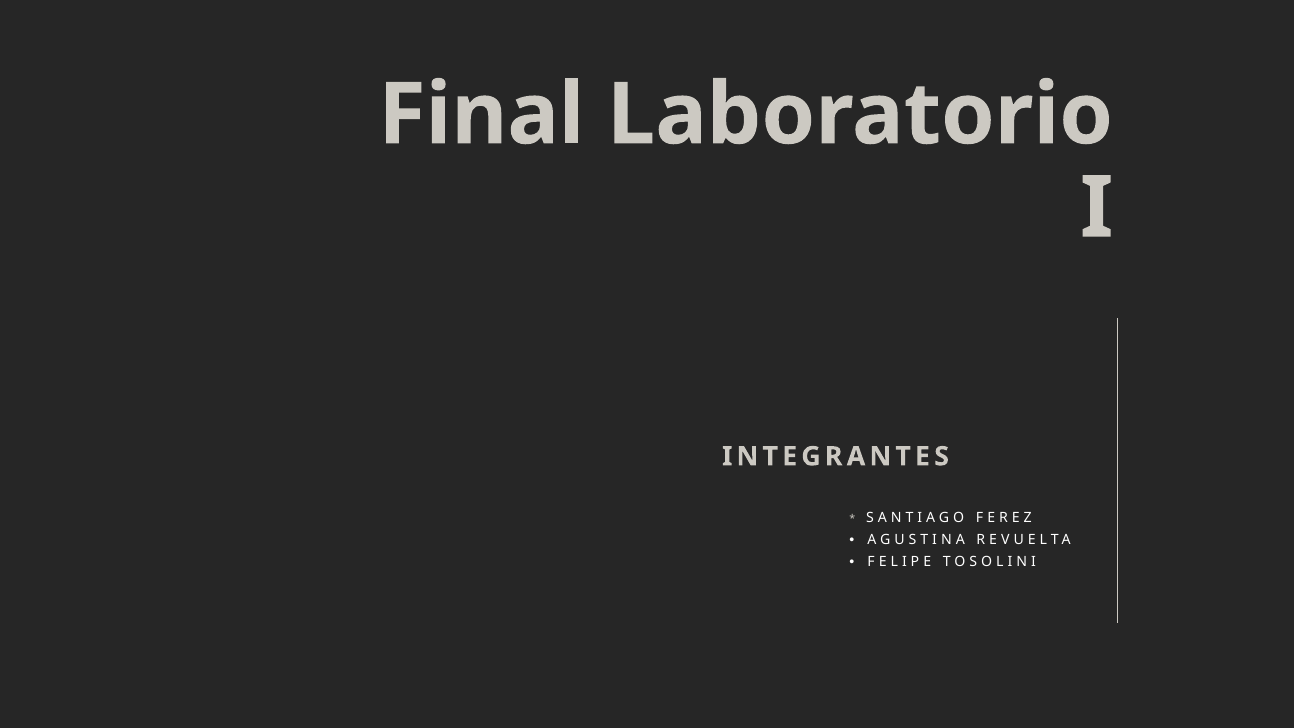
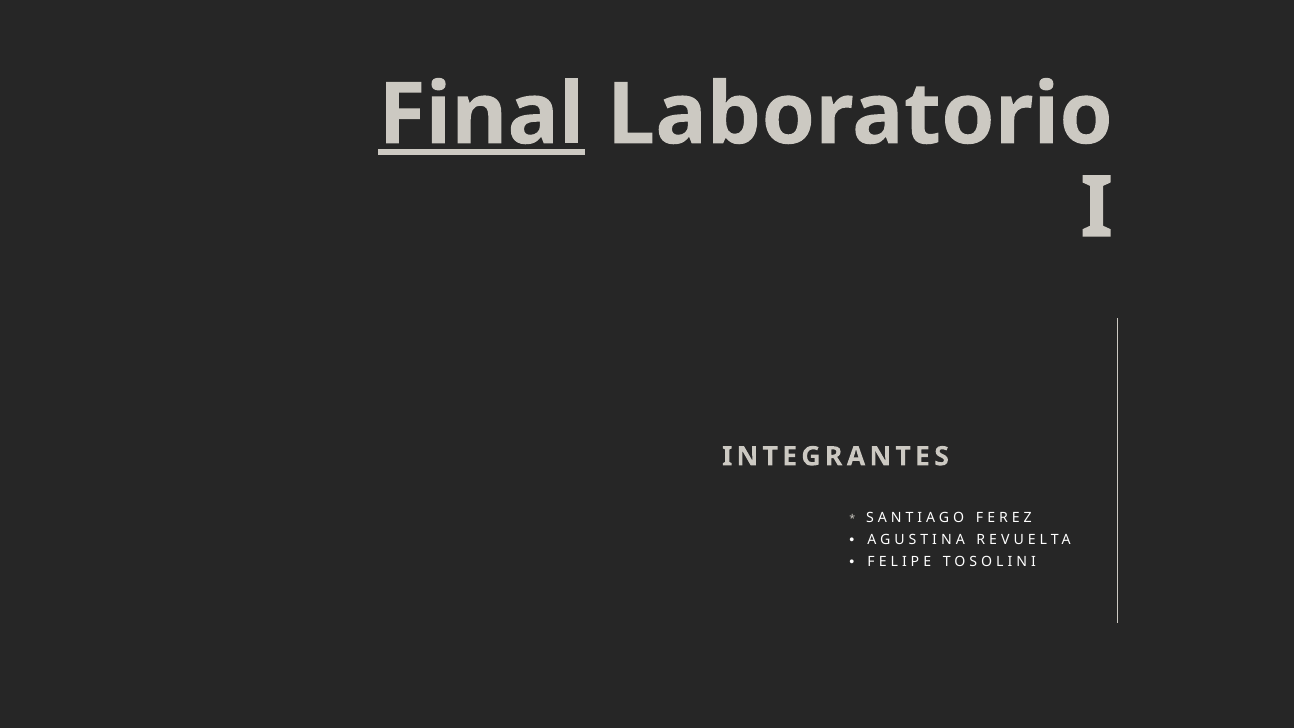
Final underline: none -> present (481, 115)
